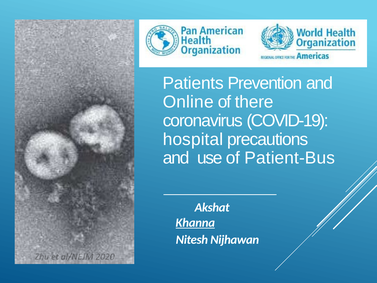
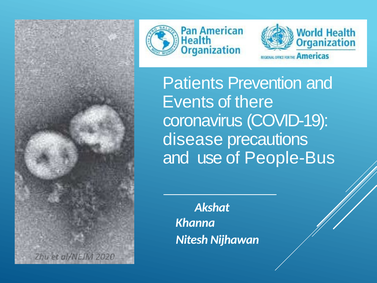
Online: Online -> Events (188, 102)
hospital: hospital -> disease (193, 139)
Patient-Bus: Patient-Bus -> People-Bus (290, 158)
Khanna underline: present -> none (195, 222)
